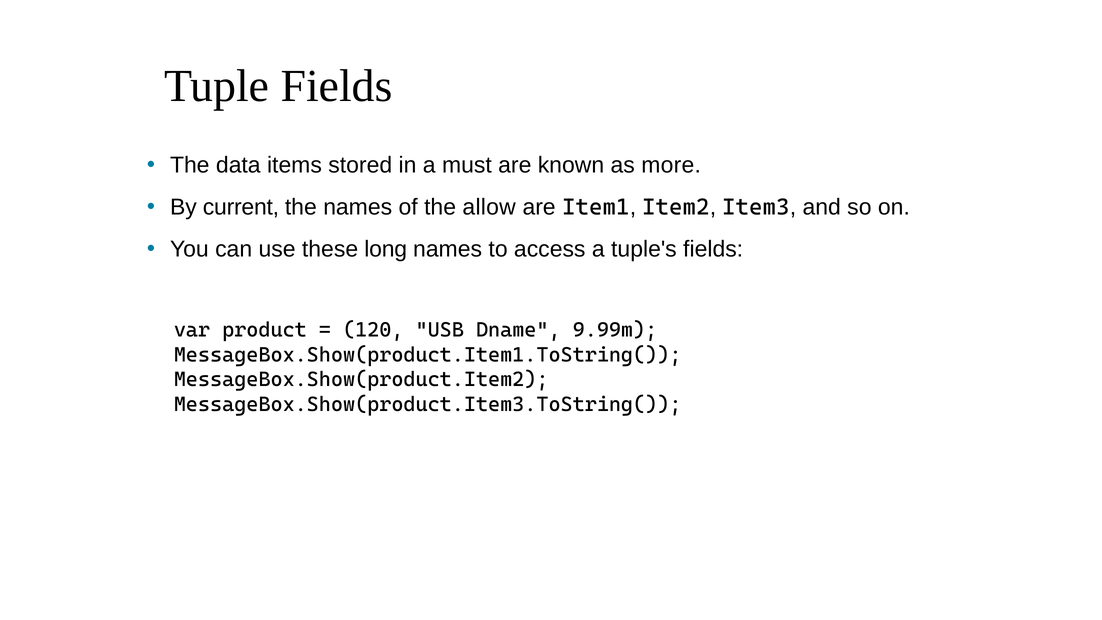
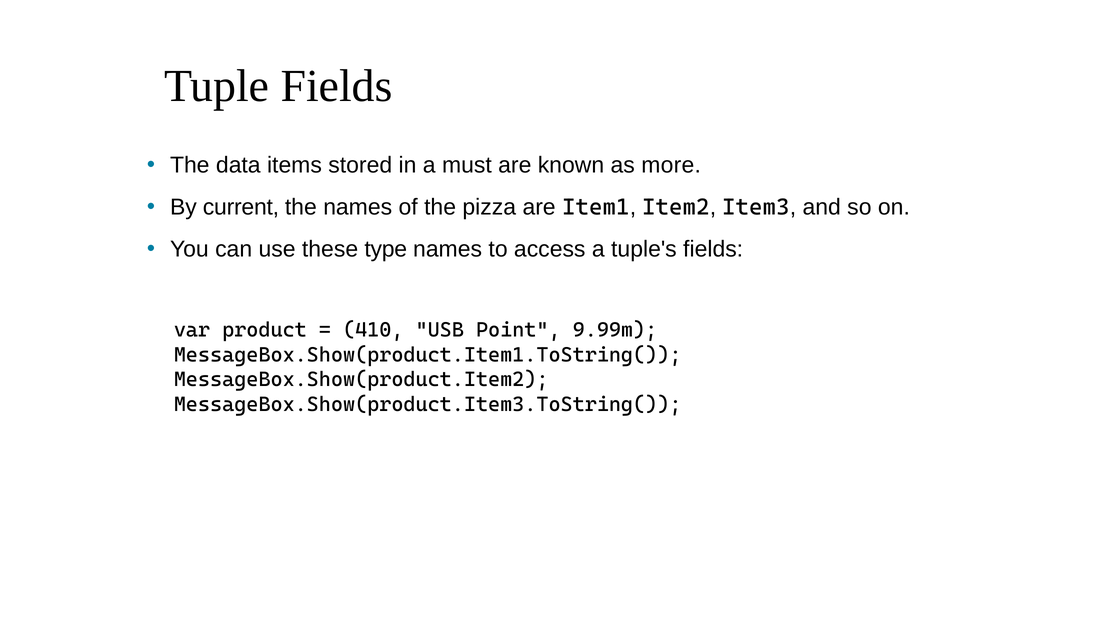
allow: allow -> pizza (489, 207)
long: long -> type (386, 249)
120: 120 -> 410 (373, 330)
Dname: Dname -> Point (518, 330)
